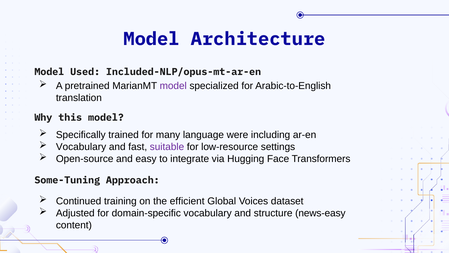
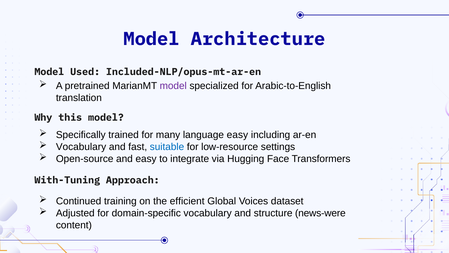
language were: were -> easy (237, 135)
suitable colour: purple -> blue (167, 147)
Some-Tuning: Some-Tuning -> With-Tuning (67, 180)
news-easy: news-easy -> news-were (320, 213)
